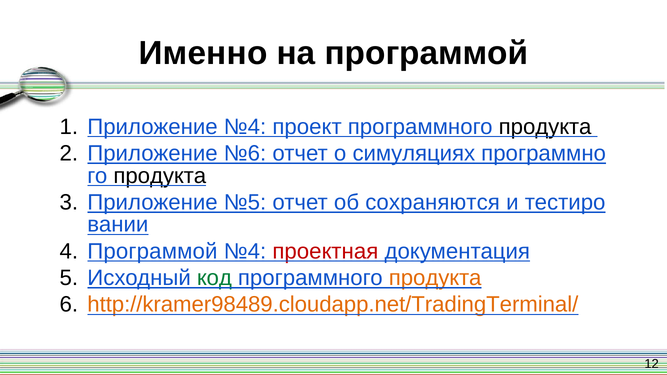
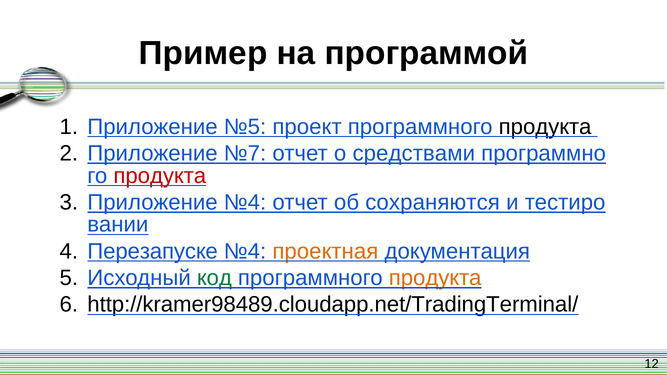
Именно: Именно -> Пример (203, 53)
Приложение №4: №4 -> №5 (245, 127)
№6: №6 -> №7 (245, 154)
симуляциях: симуляциях -> средствами (414, 154)
продукта colour: black -> red (160, 176)
Приложение №5: №5 -> №4 (245, 203)
Программой: Программой -> Перезапуске (153, 251)
проектная colour: red -> orange (325, 251)
http://kramer98489.cloudapp.net/TradingTerminal/ colour: orange -> black (333, 305)
